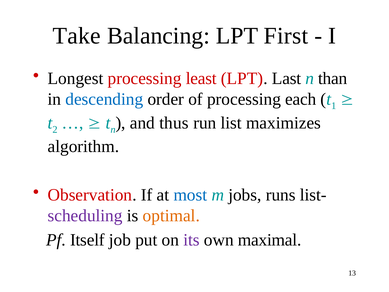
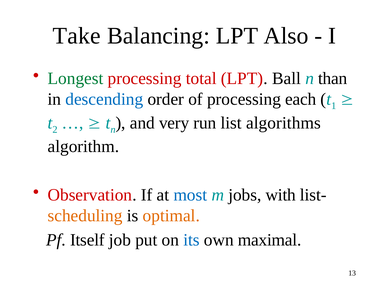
First: First -> Also (286, 36)
Longest colour: black -> green (75, 78)
least: least -> total (201, 78)
Last: Last -> Ball (287, 78)
thus: thus -> very (174, 123)
maximizes: maximizes -> algorithms (283, 123)
runs: runs -> with (281, 195)
scheduling colour: purple -> orange (85, 216)
its colour: purple -> blue (191, 240)
